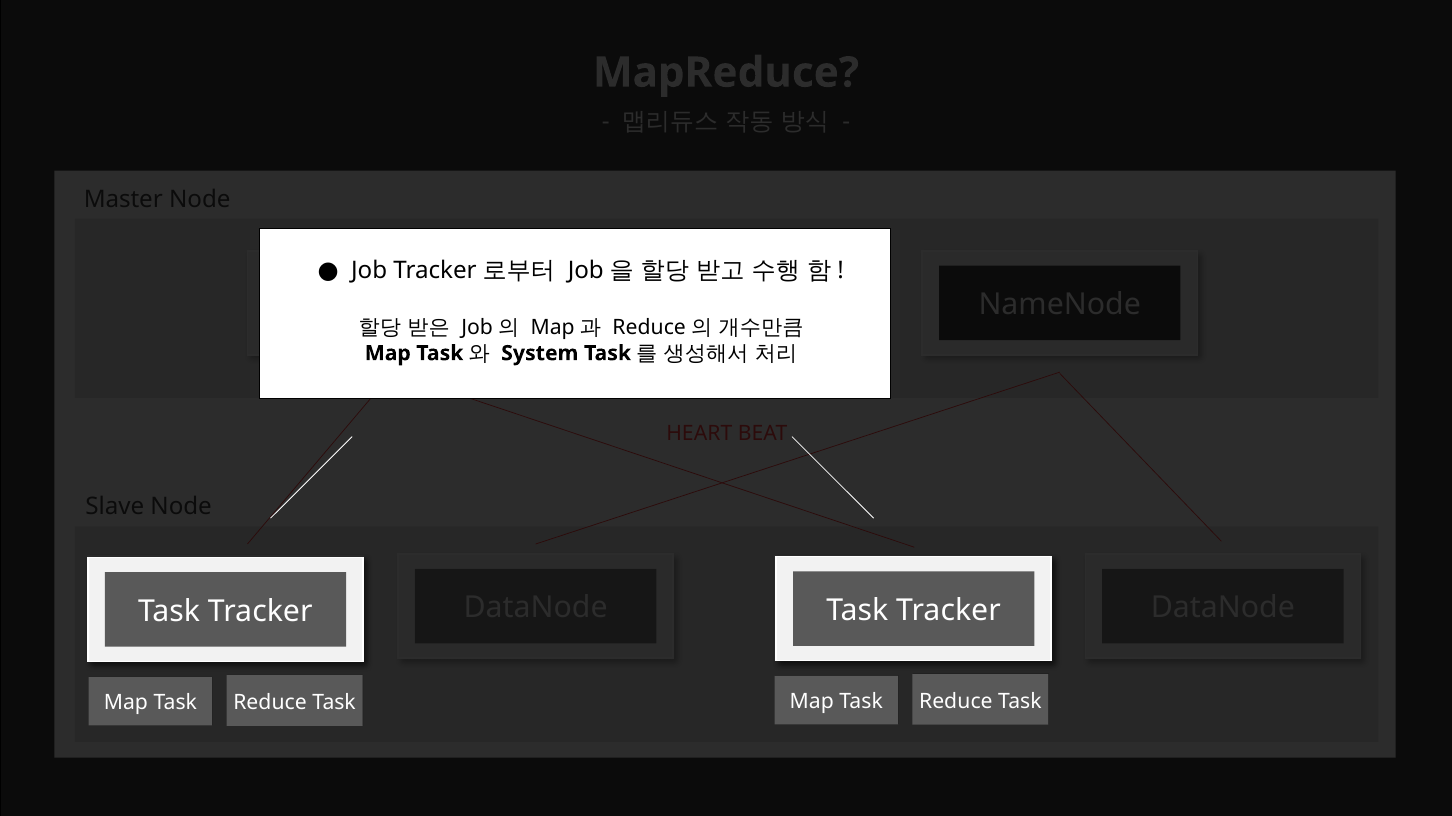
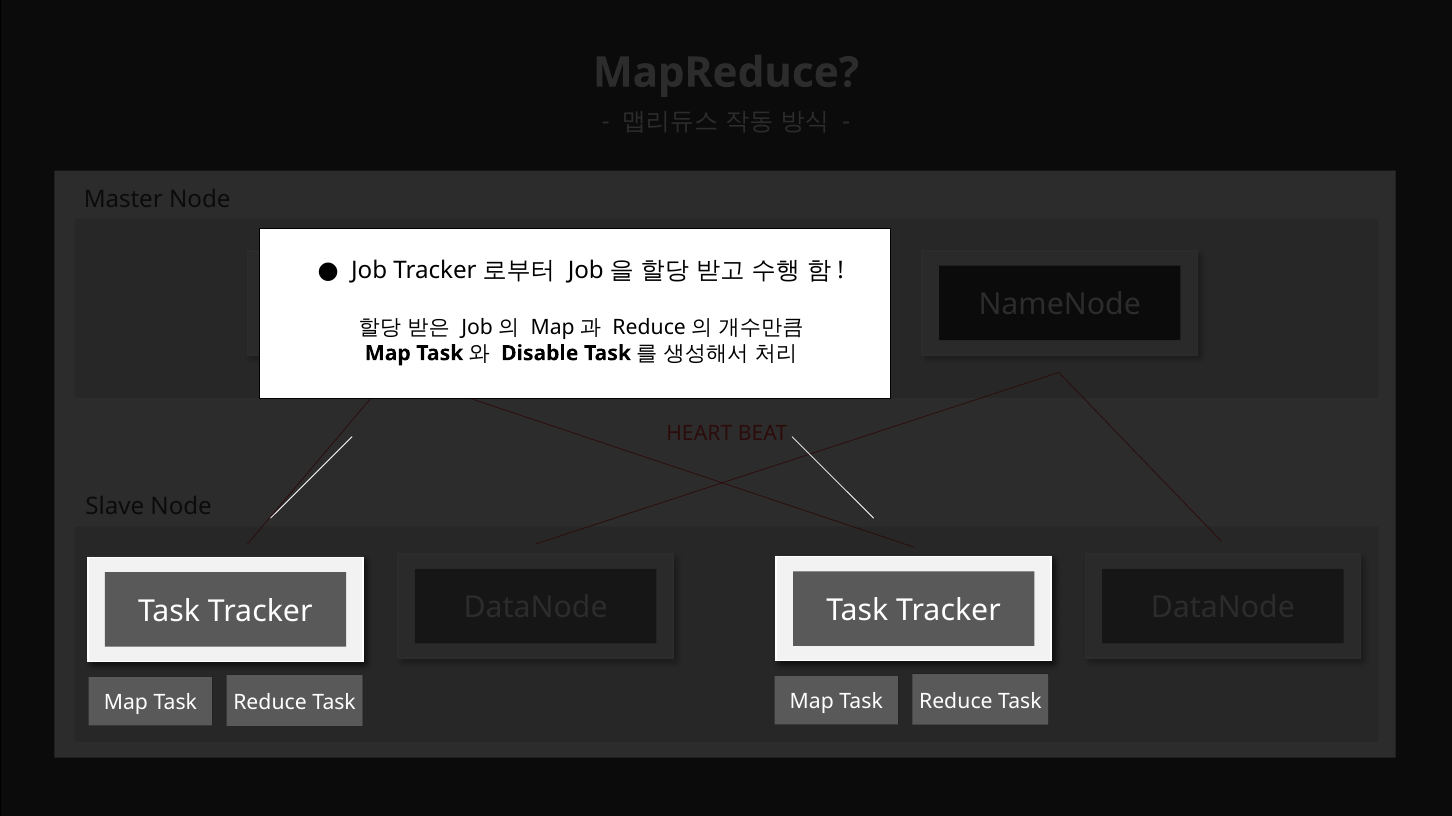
System: System -> Disable (540, 354)
